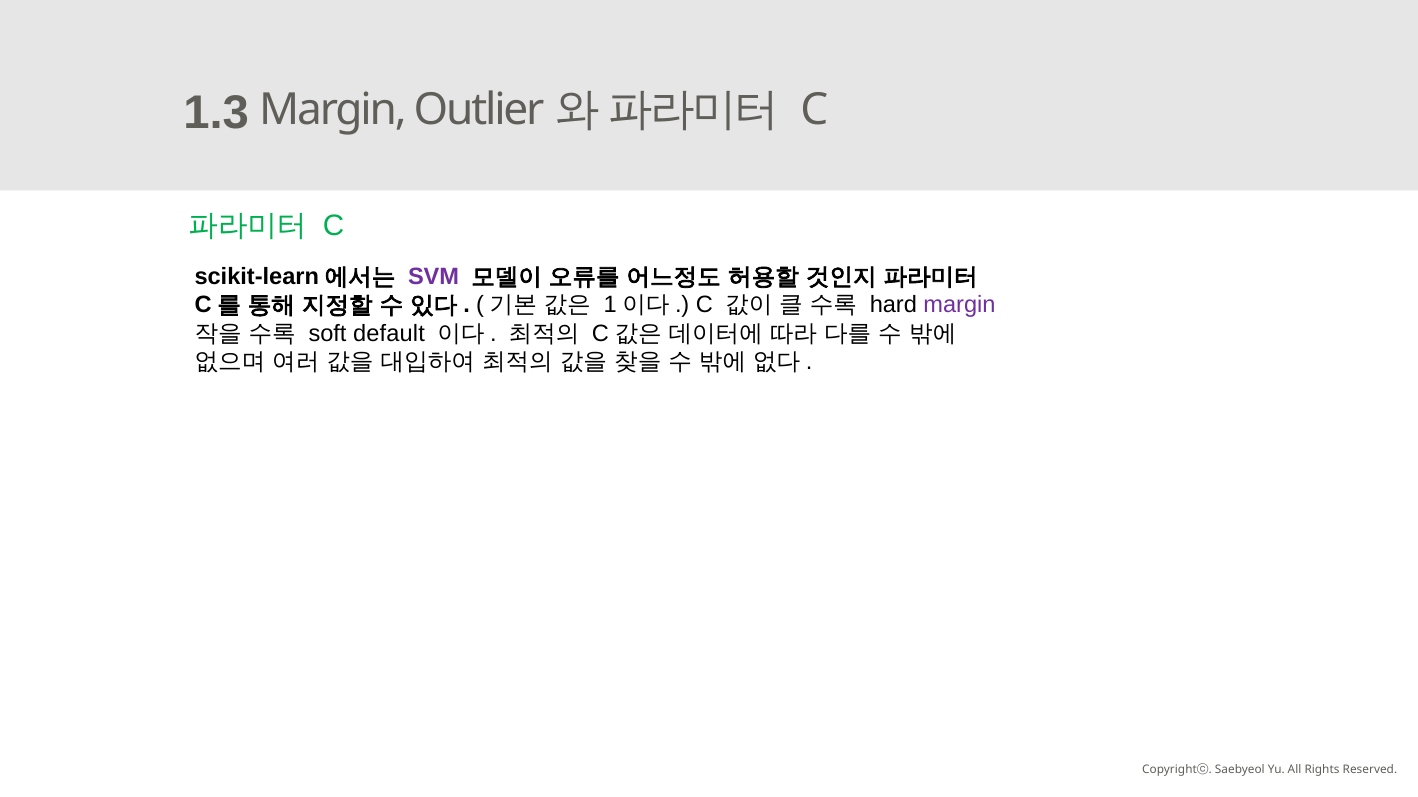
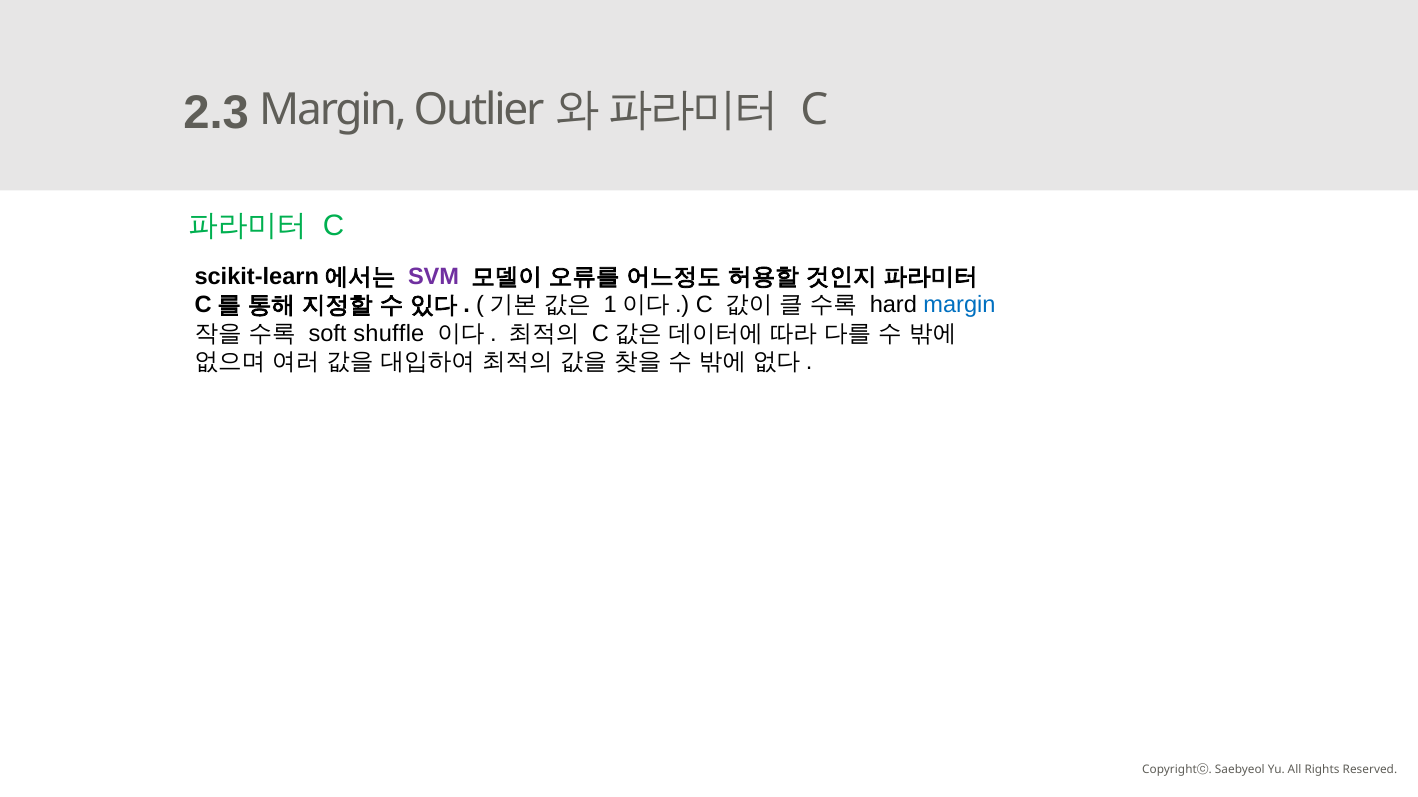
1.3: 1.3 -> 2.3 (216, 113)
margin colour: purple -> blue (959, 305)
default: default -> shuffle (389, 333)
